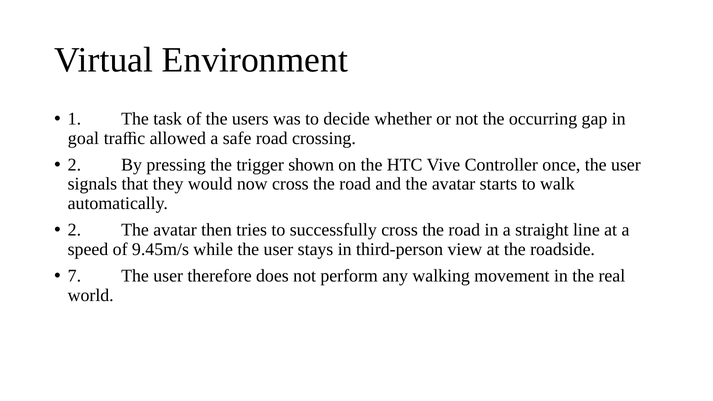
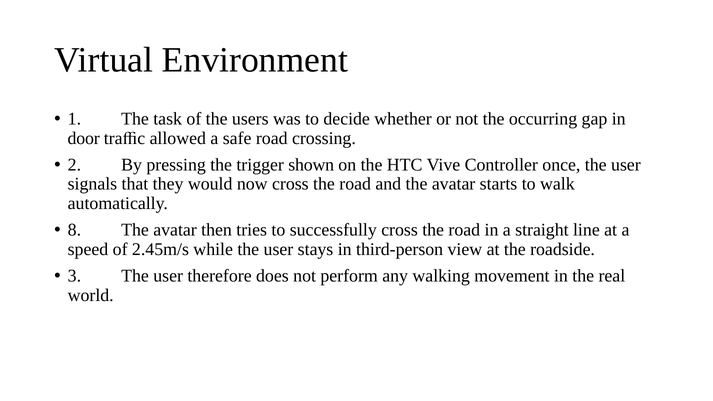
goal: goal -> door (84, 138)
2: 2 -> 8 (74, 230)
9.45m/s: 9.45m/s -> 2.45m/s (160, 249)
7: 7 -> 3 (74, 276)
